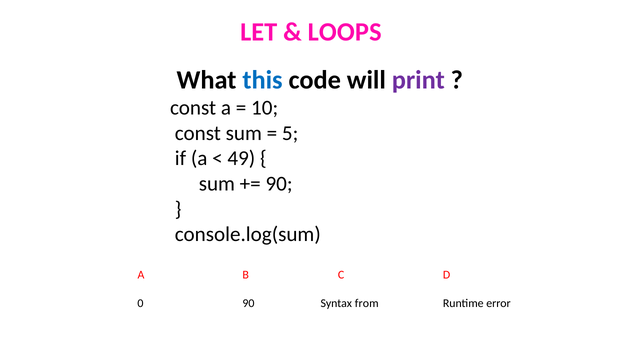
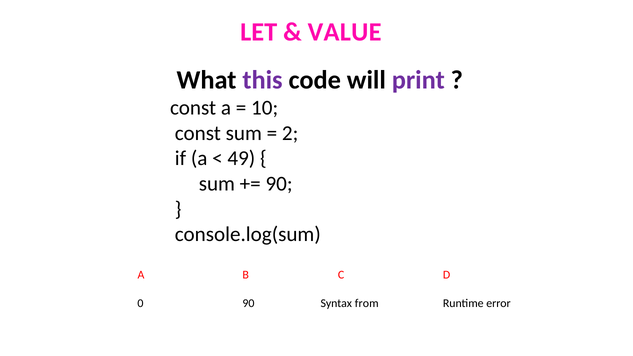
LOOPS: LOOPS -> VALUE (345, 32)
this colour: blue -> purple (262, 80)
5: 5 -> 2 (290, 133)
